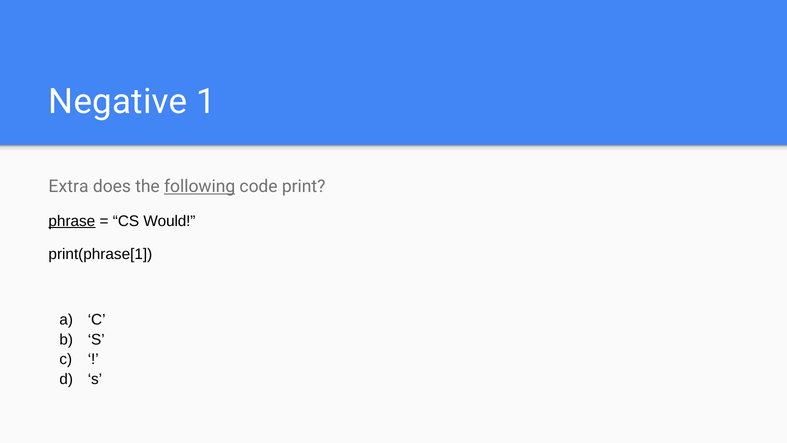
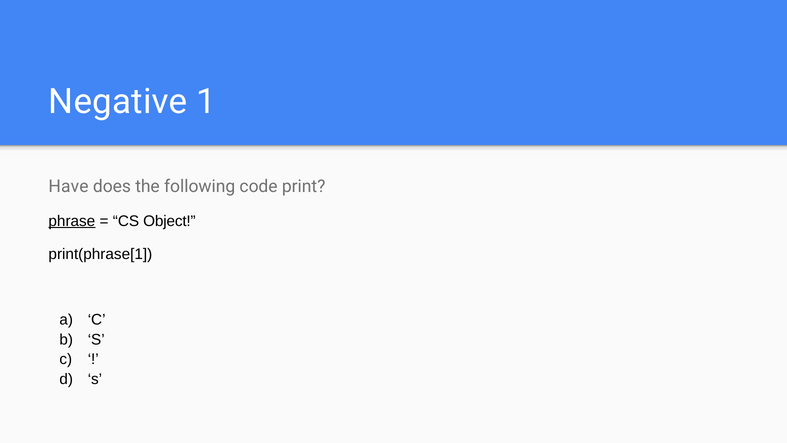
Extra: Extra -> Have (69, 186)
following underline: present -> none (200, 186)
Would: Would -> Object (169, 221)
